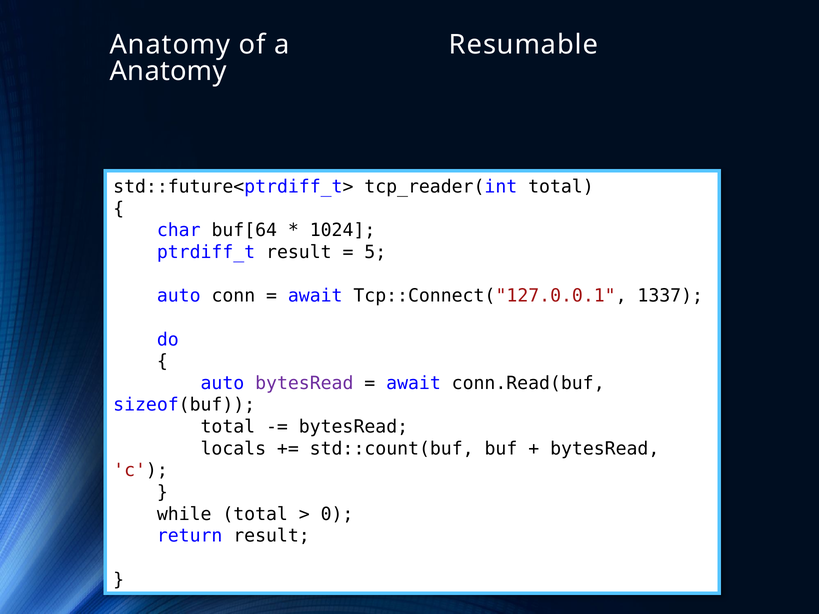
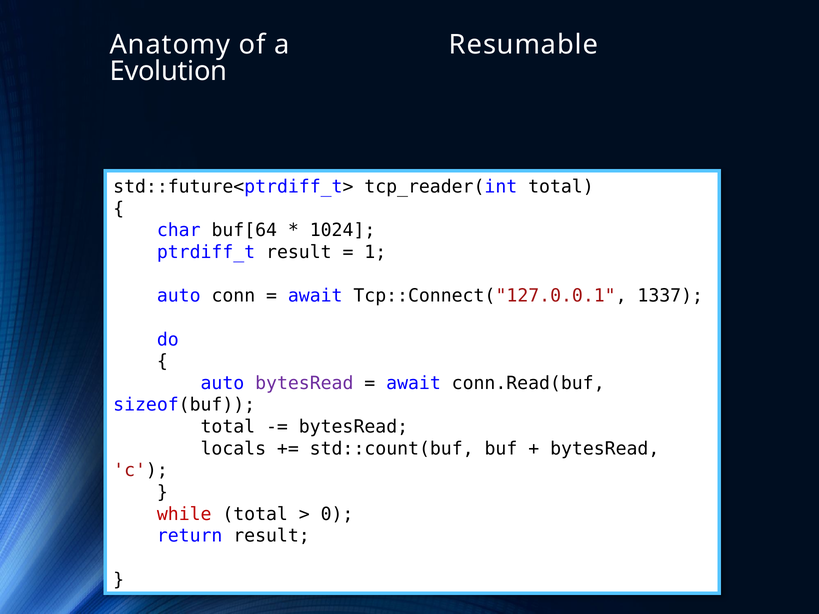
Anatomy: Anatomy -> Evolution (168, 71)
5: 5 -> 1 (375, 252)
while colour: black -> red (184, 514)
